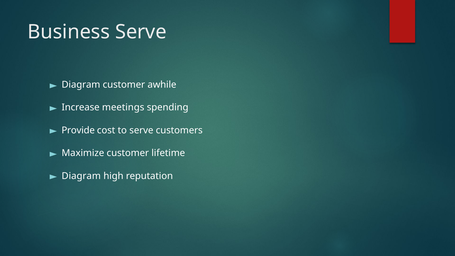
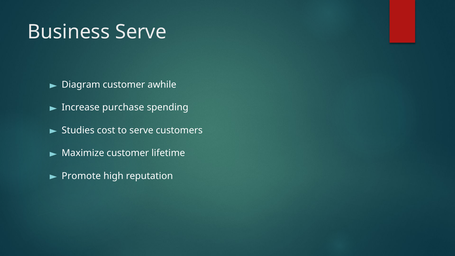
meetings: meetings -> purchase (123, 107)
Provide: Provide -> Studies (78, 130)
Diagram: Diagram -> Promote (81, 176)
